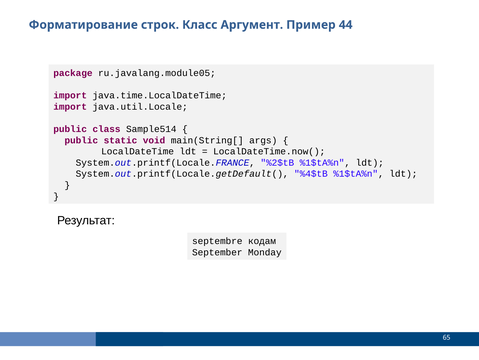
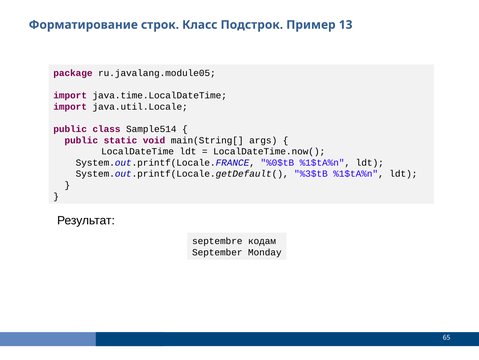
Аргумент: Аргумент -> Подстрок (252, 25)
44: 44 -> 13 (346, 25)
%2$tB: %2$tB -> %0$tB (277, 162)
%4$tB: %4$tB -> %3$tB (311, 174)
